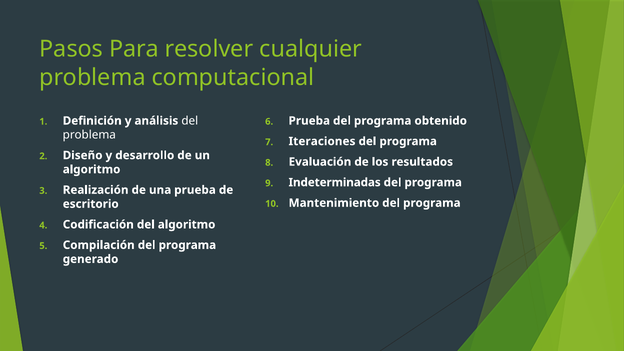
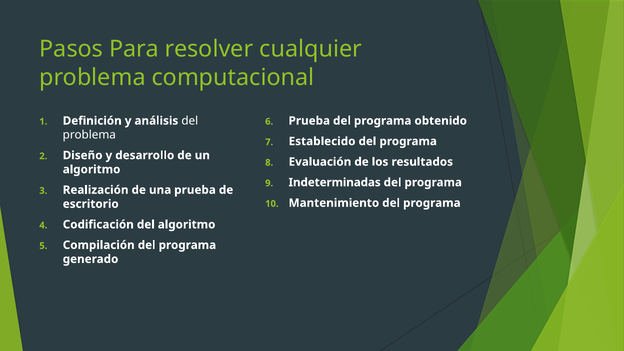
Iteraciones: Iteraciones -> Establecido (322, 141)
